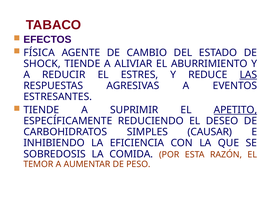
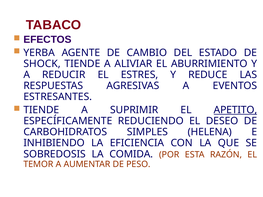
FÍSICA: FÍSICA -> YERBA (39, 53)
LAS underline: present -> none (248, 75)
CAUSAR: CAUSAR -> HELENA (210, 132)
